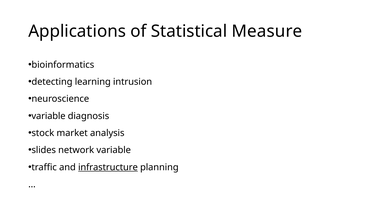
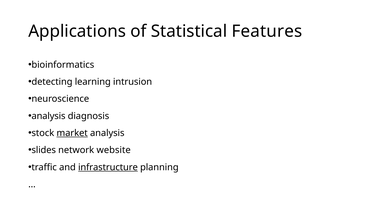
Measure: Measure -> Features (267, 31)
variable: variable -> analysis (49, 116)
market underline: none -> present (72, 133)
network variable: variable -> website (114, 150)
